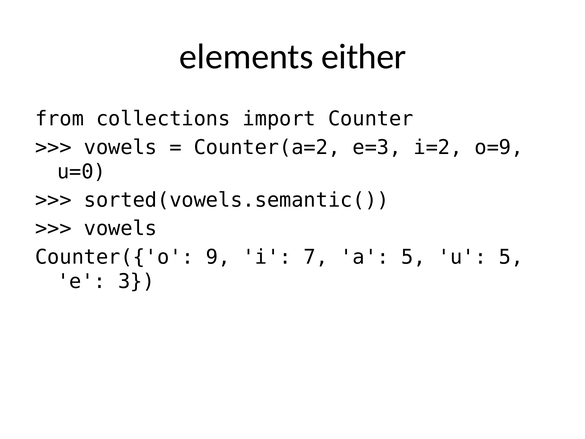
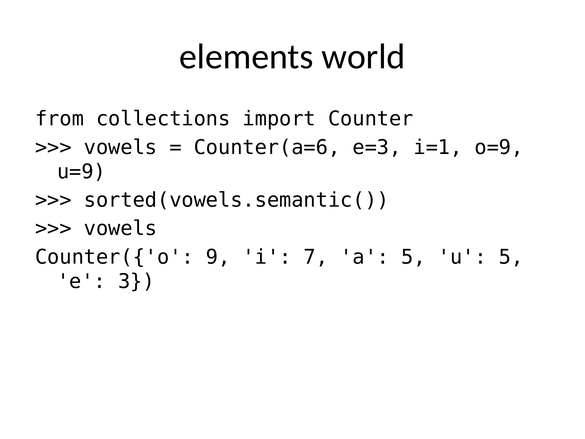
either: either -> world (363, 57)
Counter(a=2: Counter(a=2 -> Counter(a=6 (267, 147)
i=2: i=2 -> i=1 (438, 147)
u=0: u=0 -> u=9 (81, 172)
